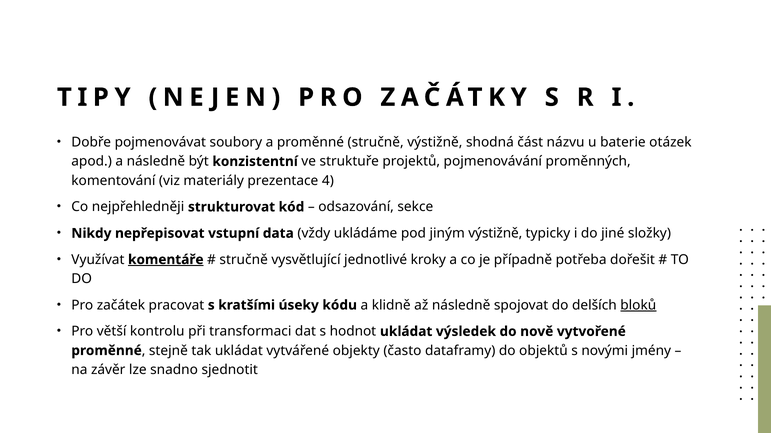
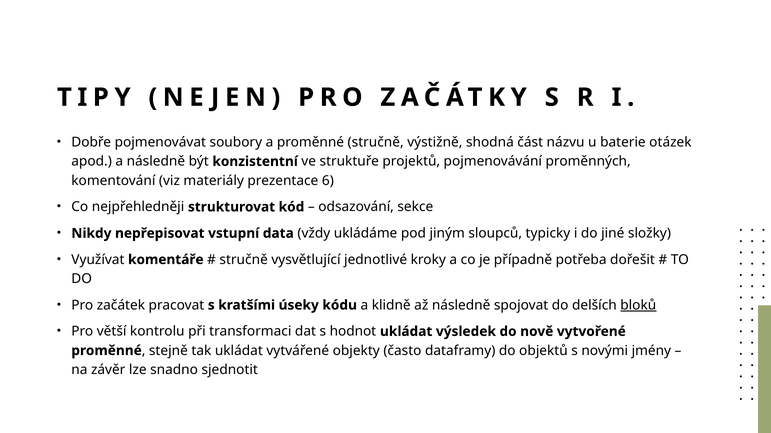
4: 4 -> 6 (328, 181)
jiným výstižně: výstižně -> sloupců (495, 234)
komentáře underline: present -> none (166, 260)
